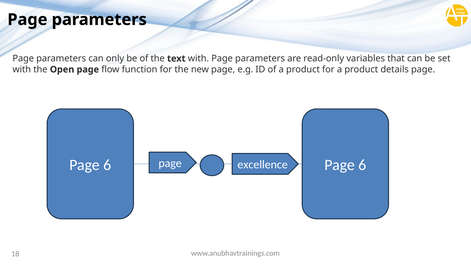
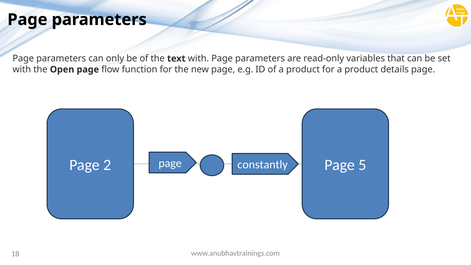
excellence: excellence -> constantly (263, 165)
6: 6 -> 2 (107, 165)
6: 6 -> 5 (362, 165)
